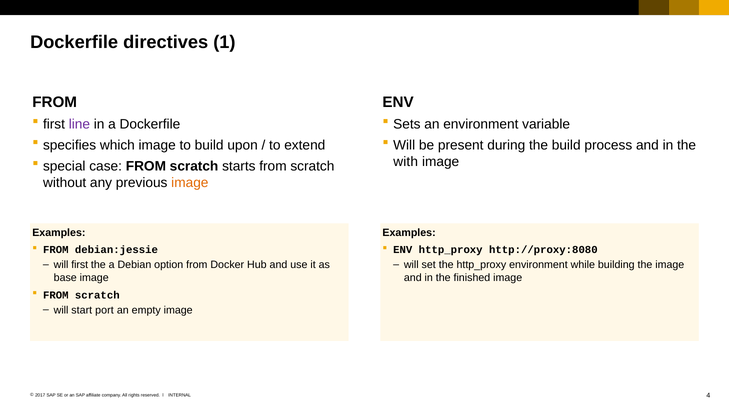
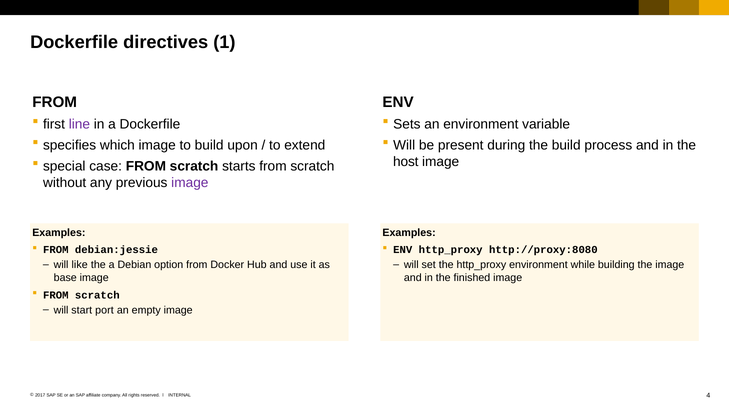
with: with -> host (406, 162)
image colour: orange -> purple (190, 183)
will first: first -> like (80, 265)
